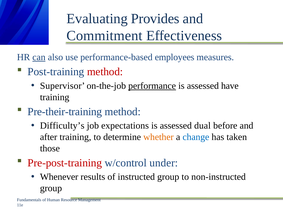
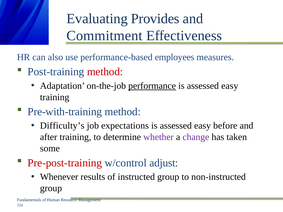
can underline: present -> none (39, 57)
Supervisor: Supervisor -> Adaptation (62, 86)
have: have -> easy (230, 86)
Pre-their-training: Pre-their-training -> Pre-with-training (65, 112)
dual: dual -> easy (203, 126)
whether colour: orange -> purple (159, 137)
change colour: blue -> purple (196, 137)
those: those -> some (50, 148)
under: under -> adjust (164, 163)
